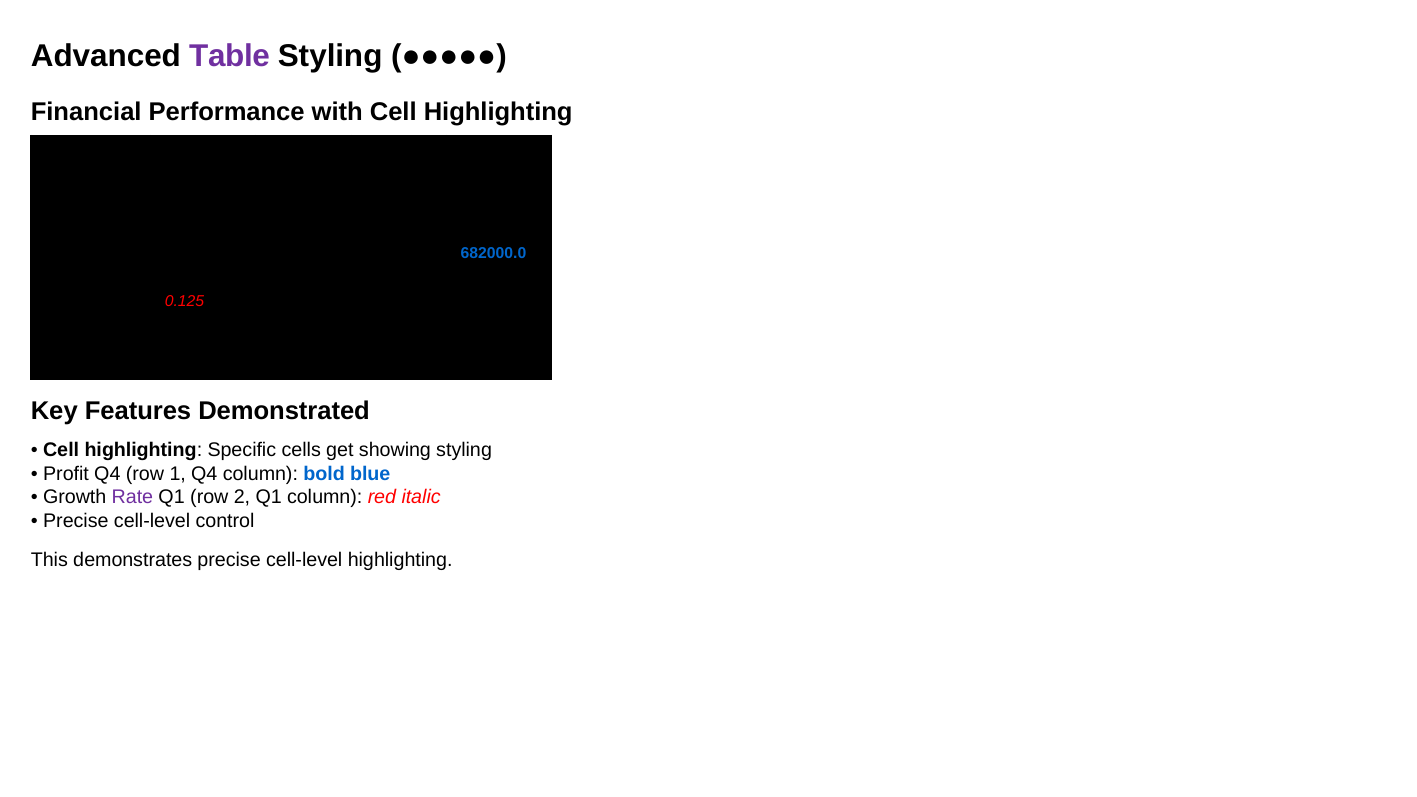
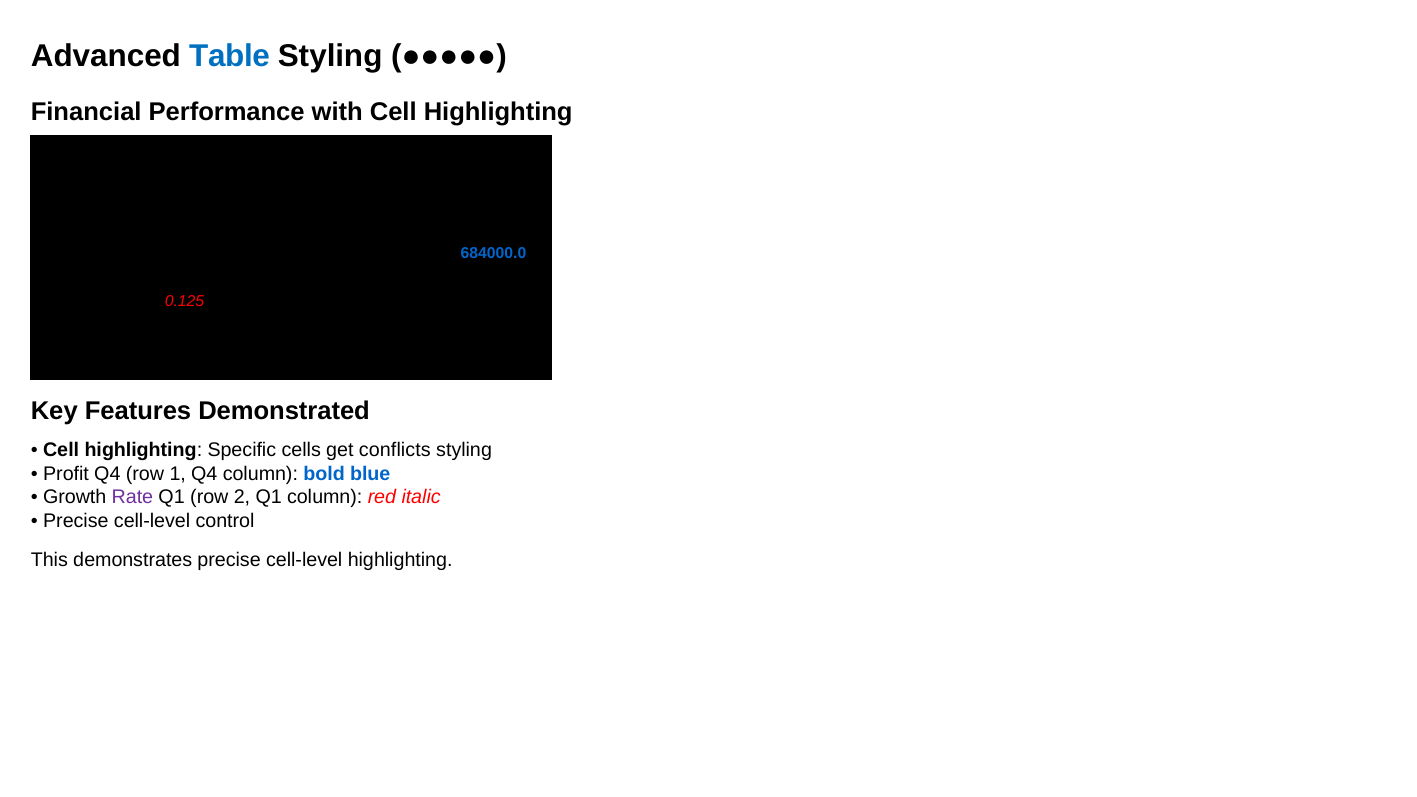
Table colour: purple -> blue (230, 57)
682000.0: 682000.0 -> 684000.0 (493, 253)
showing: showing -> conflicts (395, 450)
